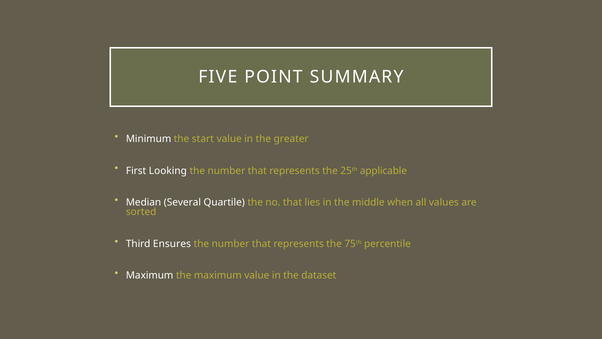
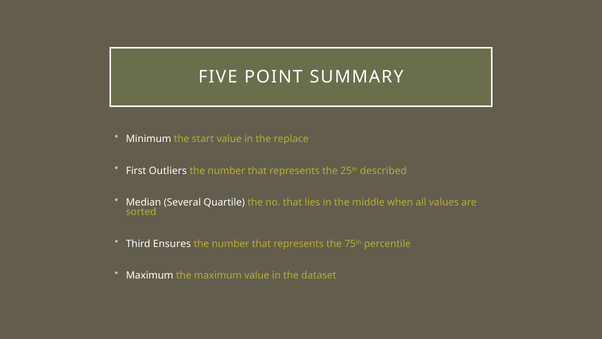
greater: greater -> replace (291, 139)
Looking: Looking -> Outliers (168, 171)
applicable: applicable -> described (383, 171)
